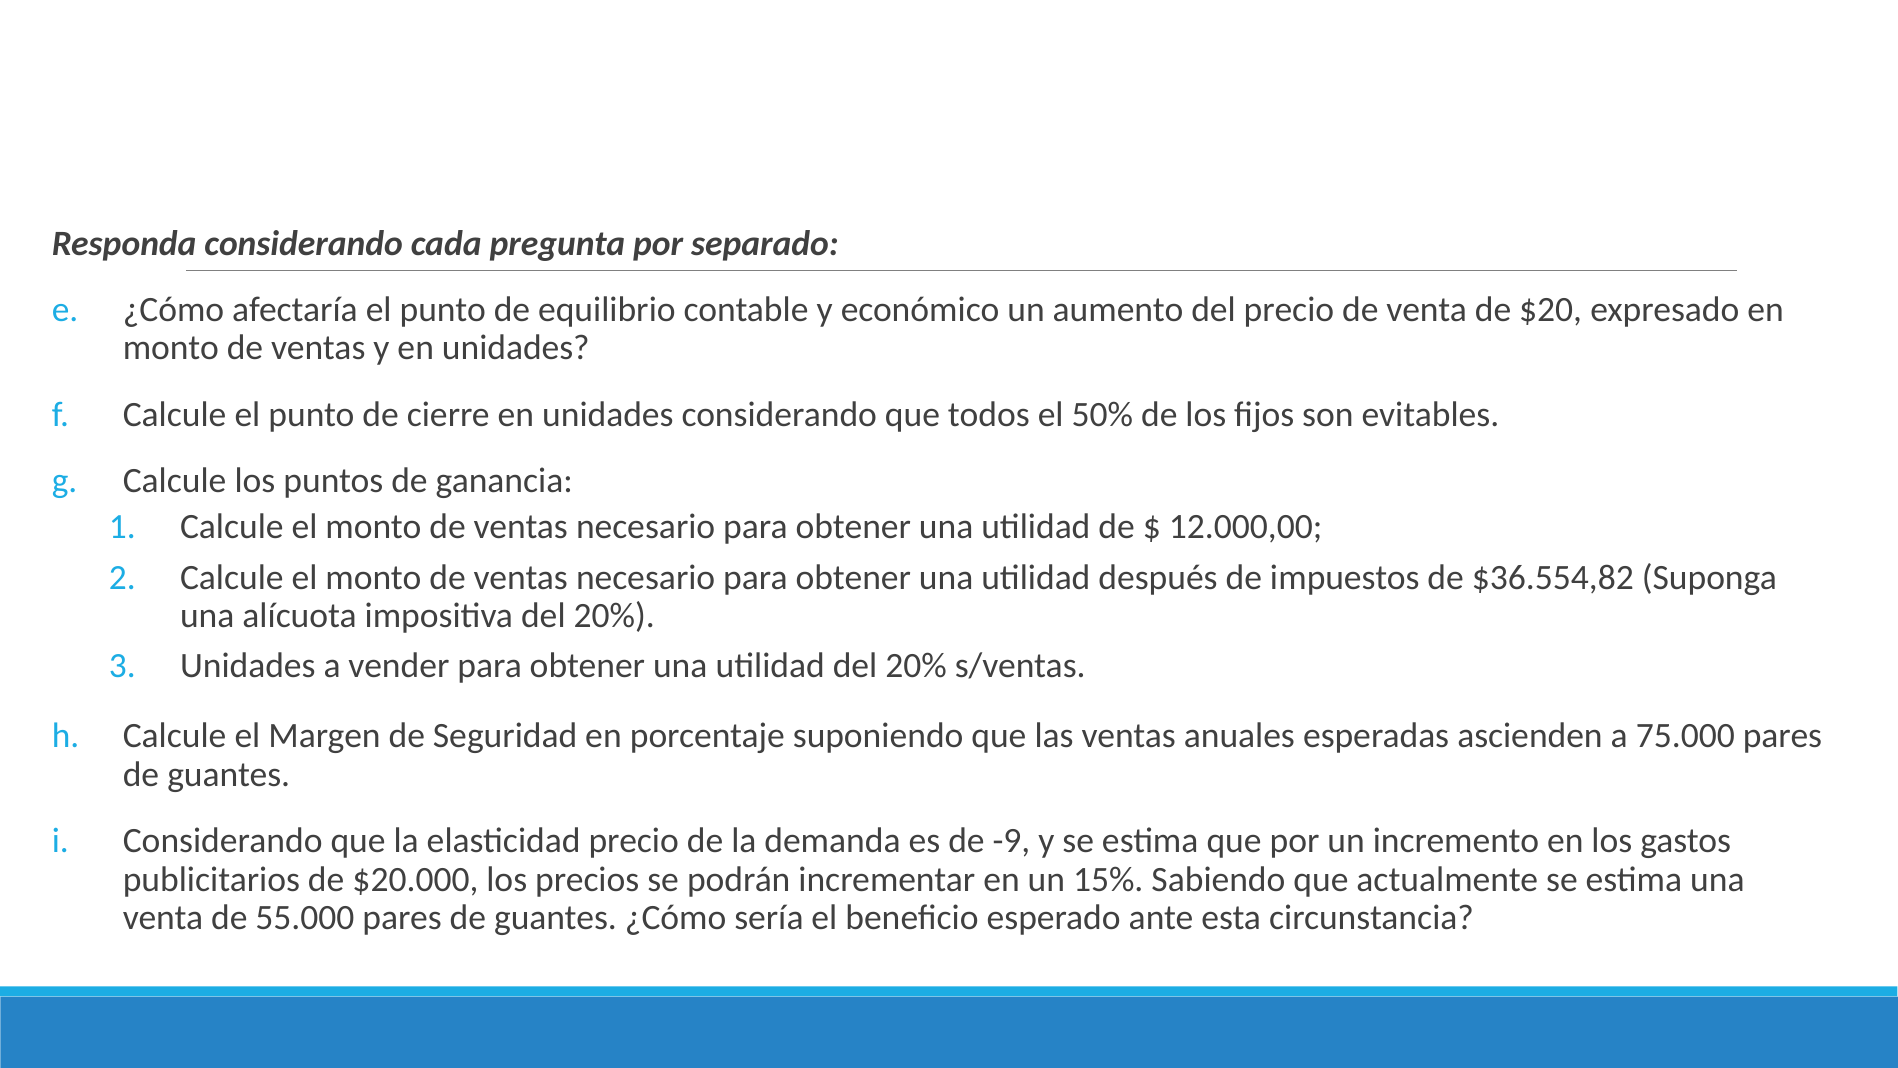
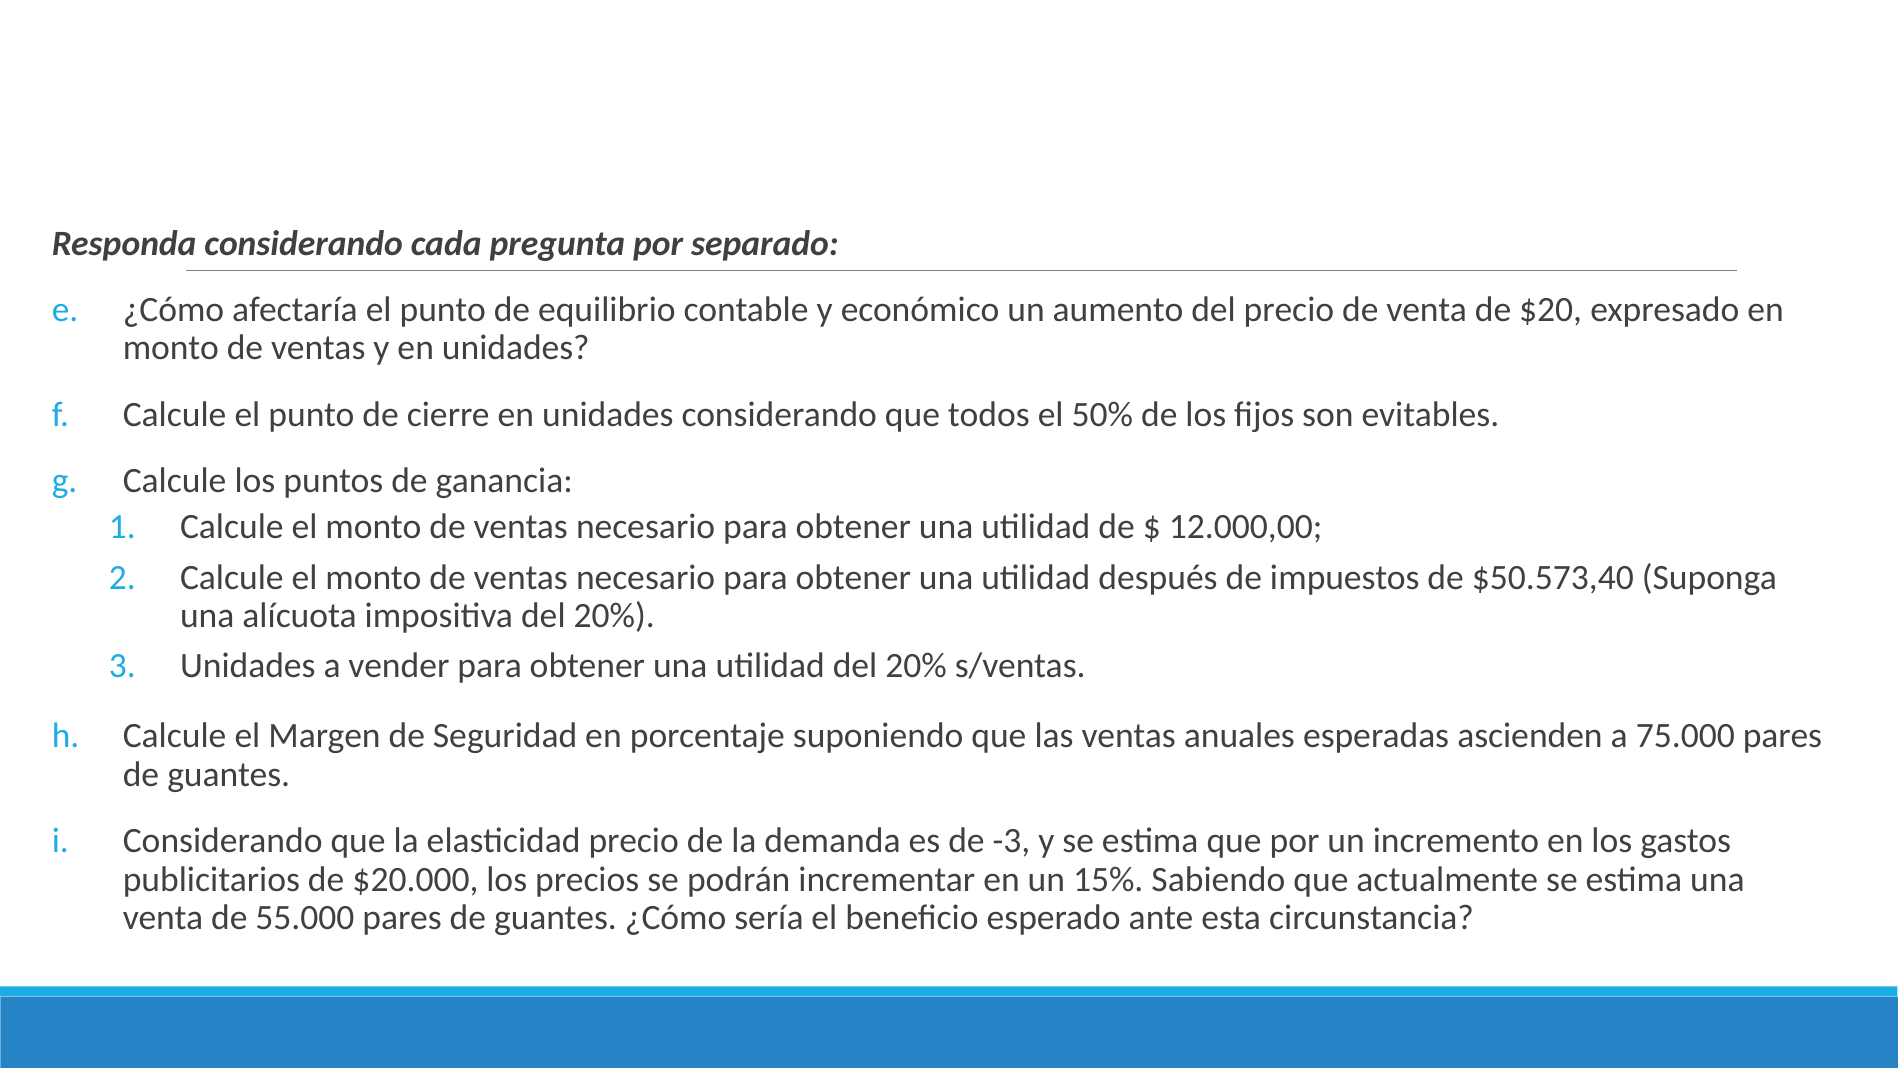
$36.554,82: $36.554,82 -> $50.573,40 (1553, 577)
-9: -9 -> -3 (1011, 840)
